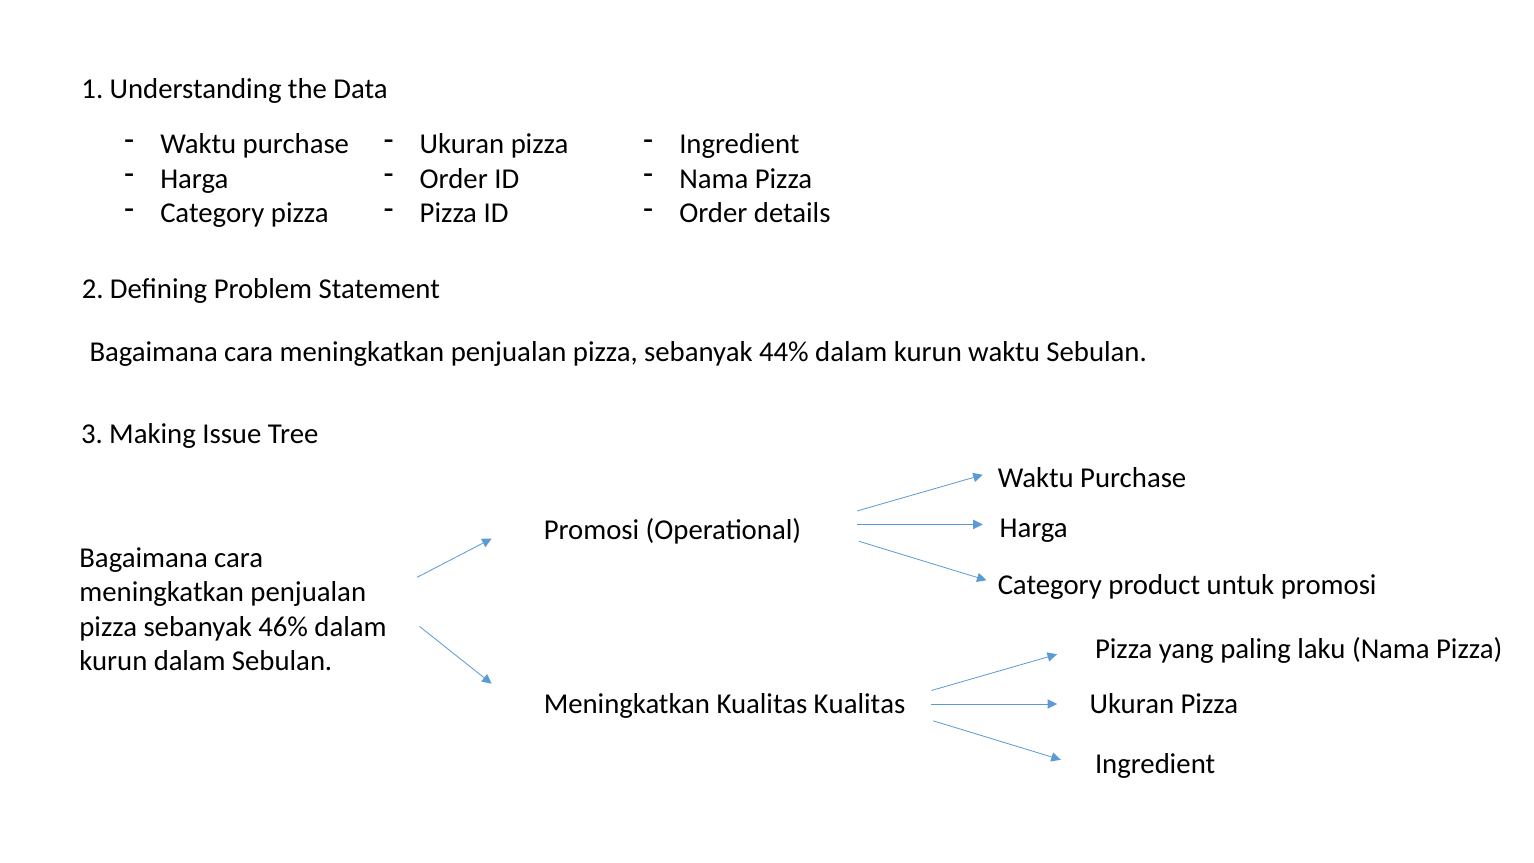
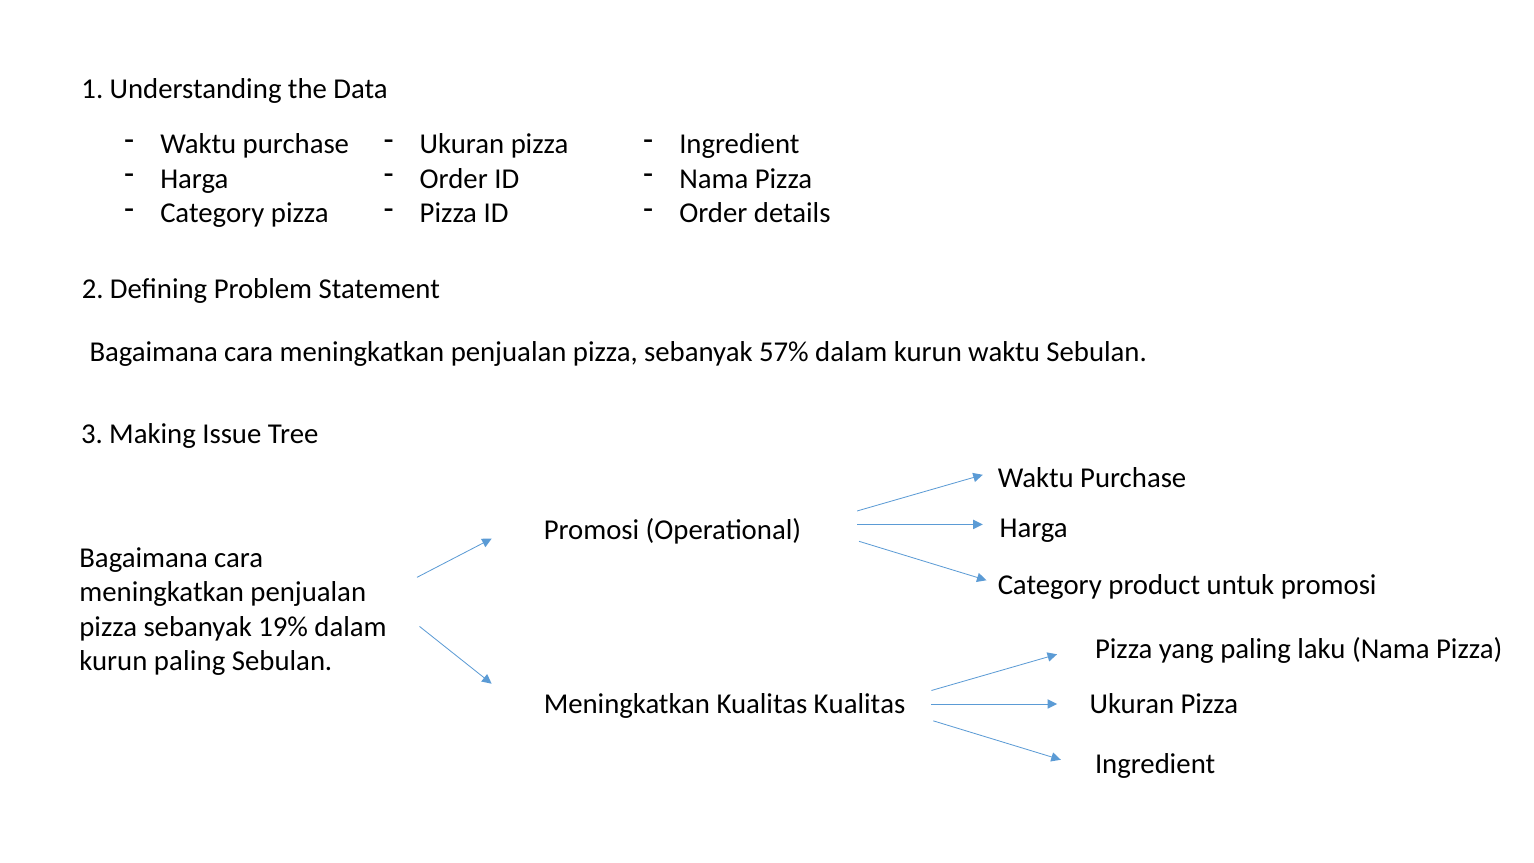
44%: 44% -> 57% (784, 352)
46%: 46% -> 19% (283, 626)
kurun dalam: dalam -> paling (190, 661)
